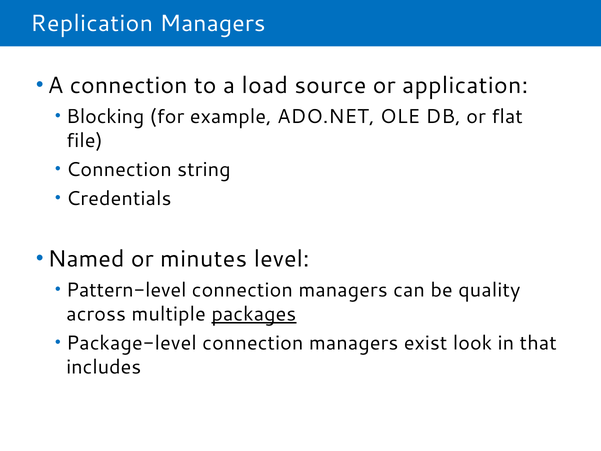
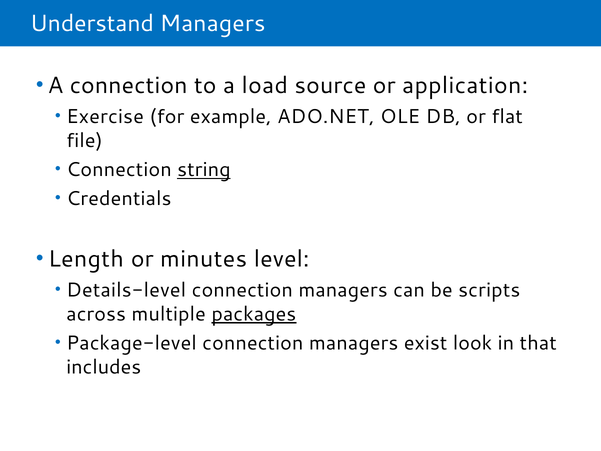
Replication: Replication -> Understand (92, 24)
Blocking: Blocking -> Exercise (105, 117)
string underline: none -> present (204, 170)
Named: Named -> Length (86, 259)
Pattern-level: Pattern-level -> Details-level (126, 290)
quality: quality -> scripts (489, 290)
